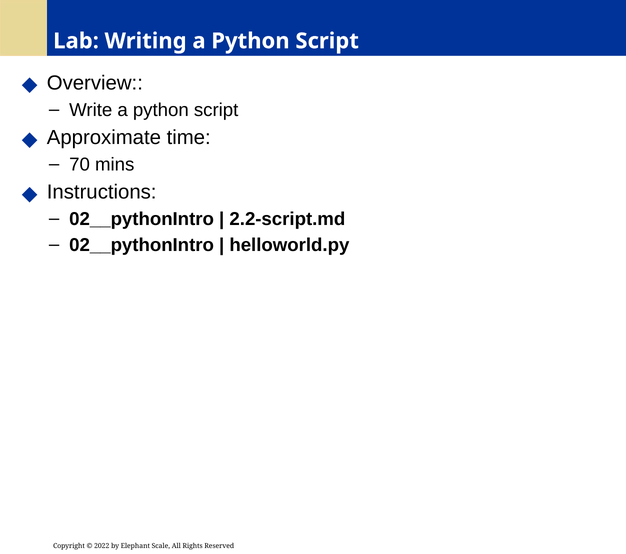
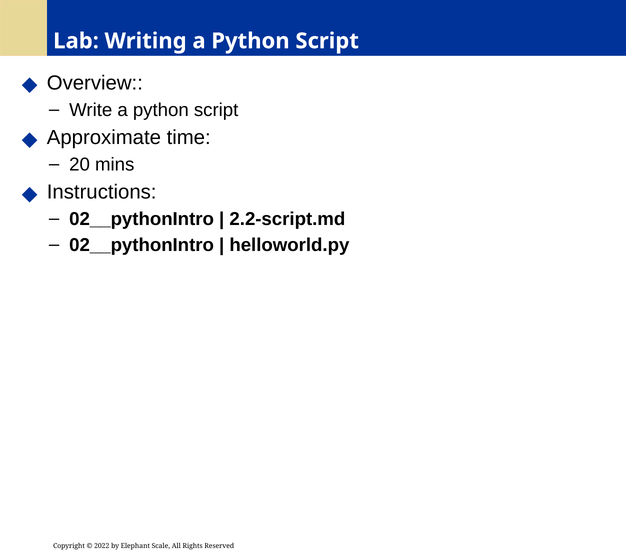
70: 70 -> 20 (80, 165)
